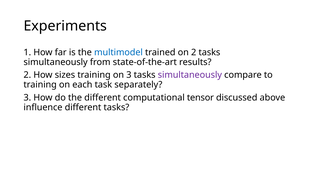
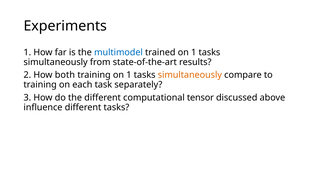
trained on 2: 2 -> 1 (194, 52)
sizes: sizes -> both (65, 75)
training on 3: 3 -> 1 (129, 75)
simultaneously colour: purple -> orange (190, 75)
